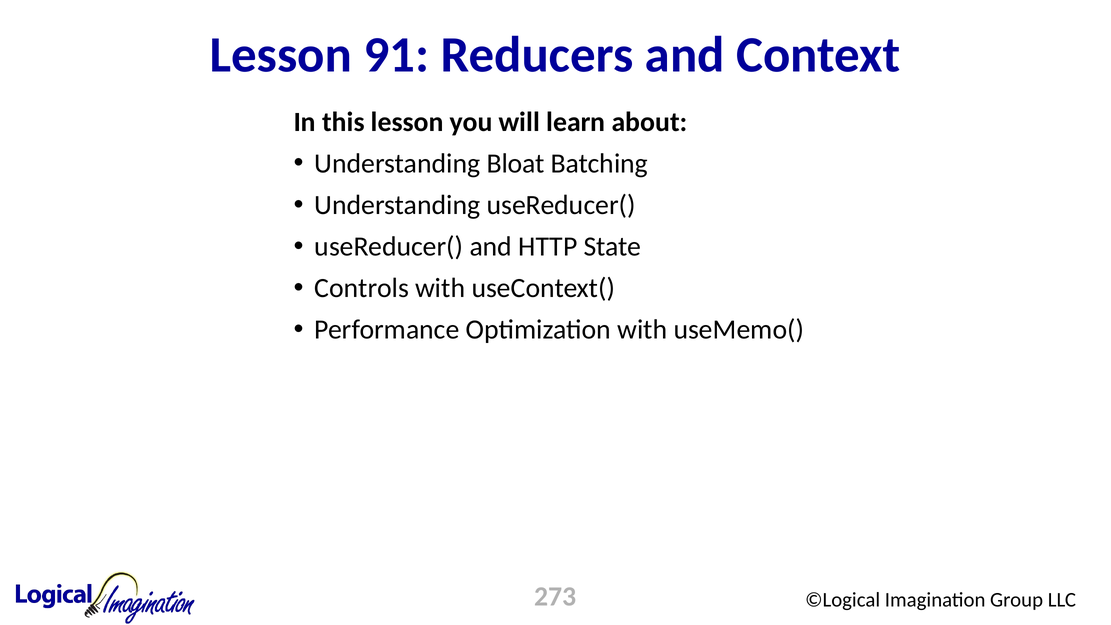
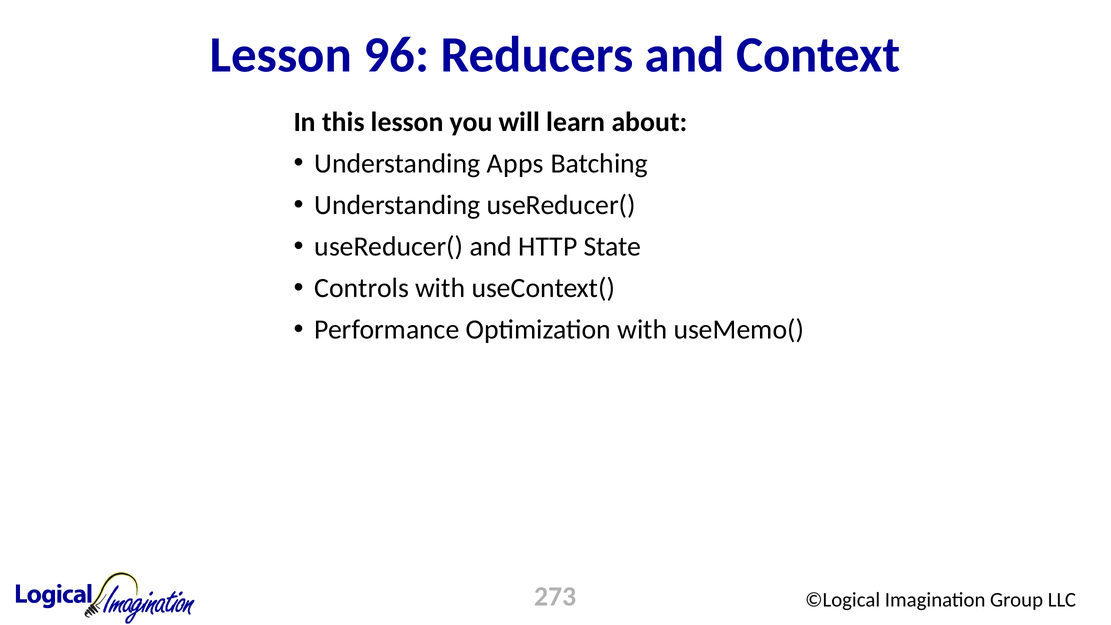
91: 91 -> 96 (396, 55)
Bloat: Bloat -> Apps (515, 163)
